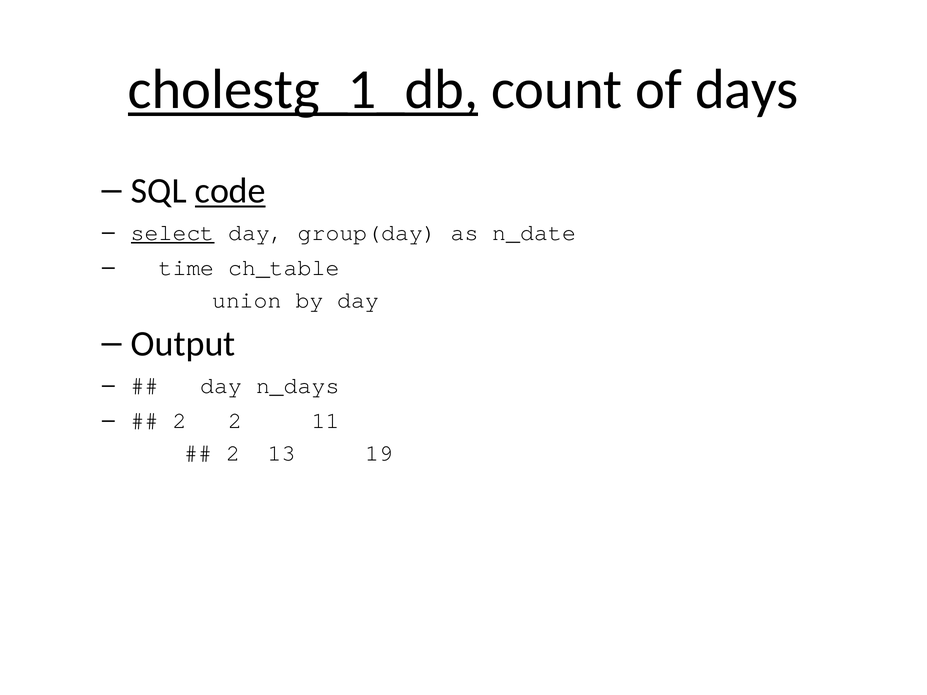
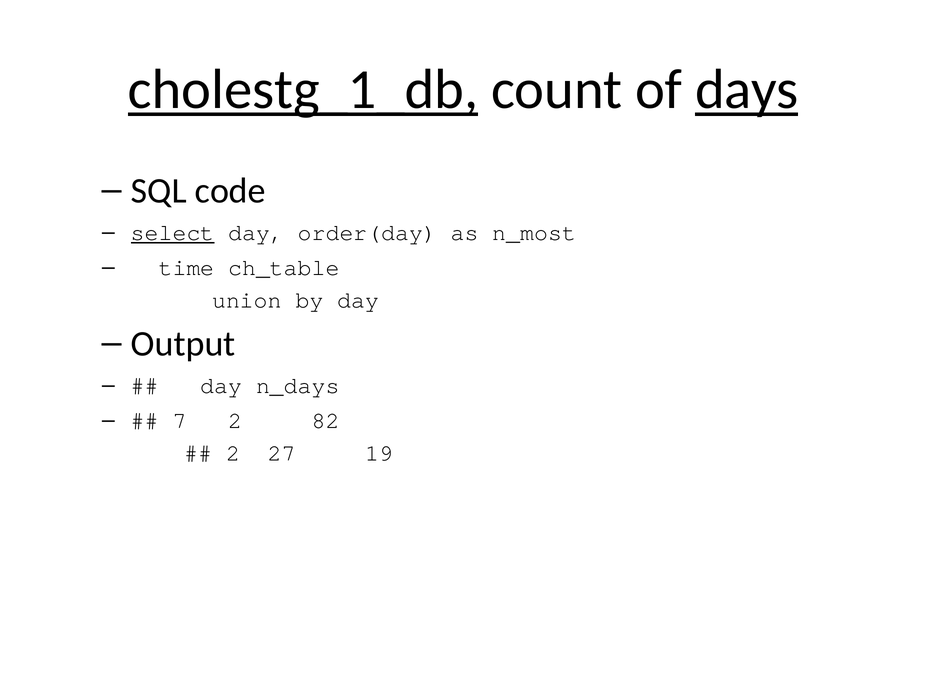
days underline: none -> present (747, 90)
code underline: present -> none (230, 191)
group(day: group(day -> order(day (367, 233)
n_date: n_date -> n_most (534, 233)
2: 2 -> 7 (180, 421)
11: 11 -> 82 (326, 421)
13: 13 -> 27 (282, 453)
